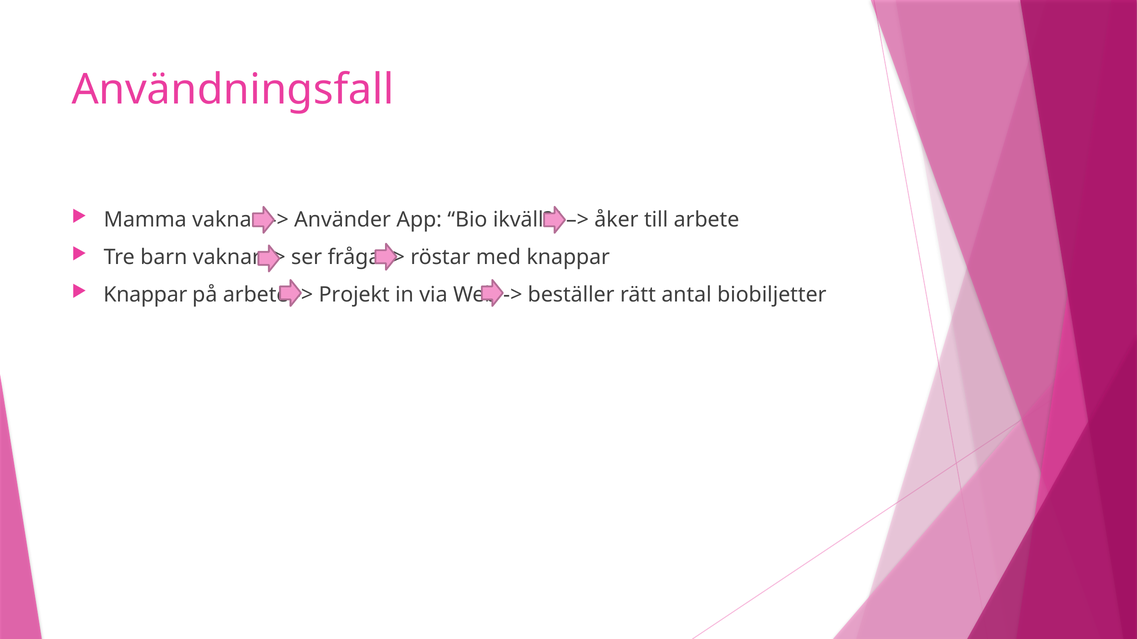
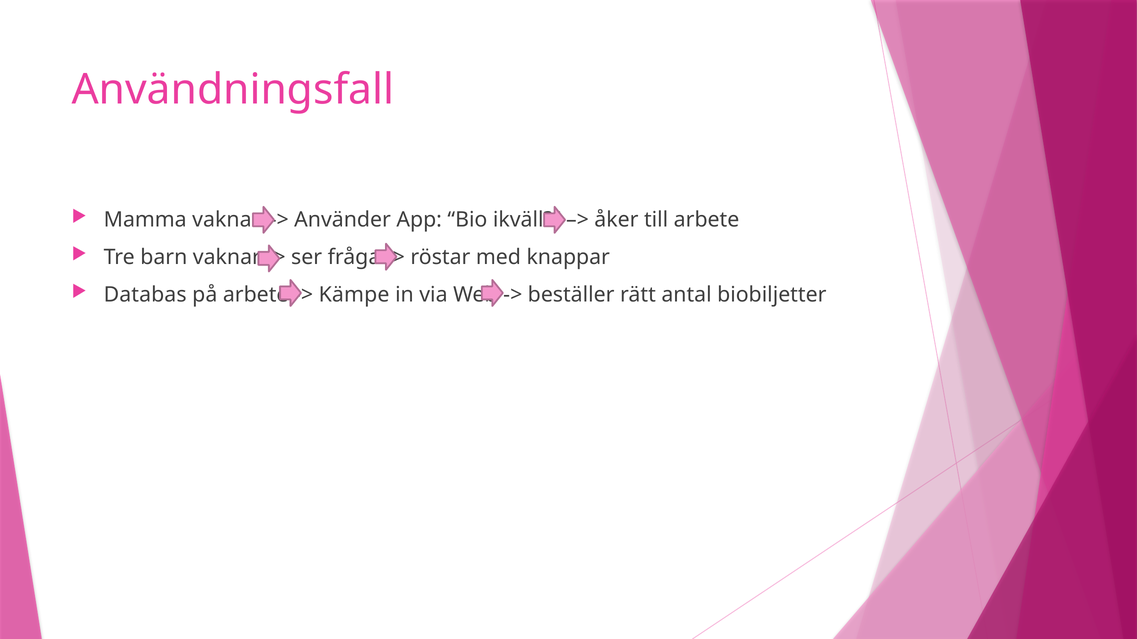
Knappar: Knappar -> Databas (145, 295)
Projekt: Projekt -> Kämpe (354, 295)
